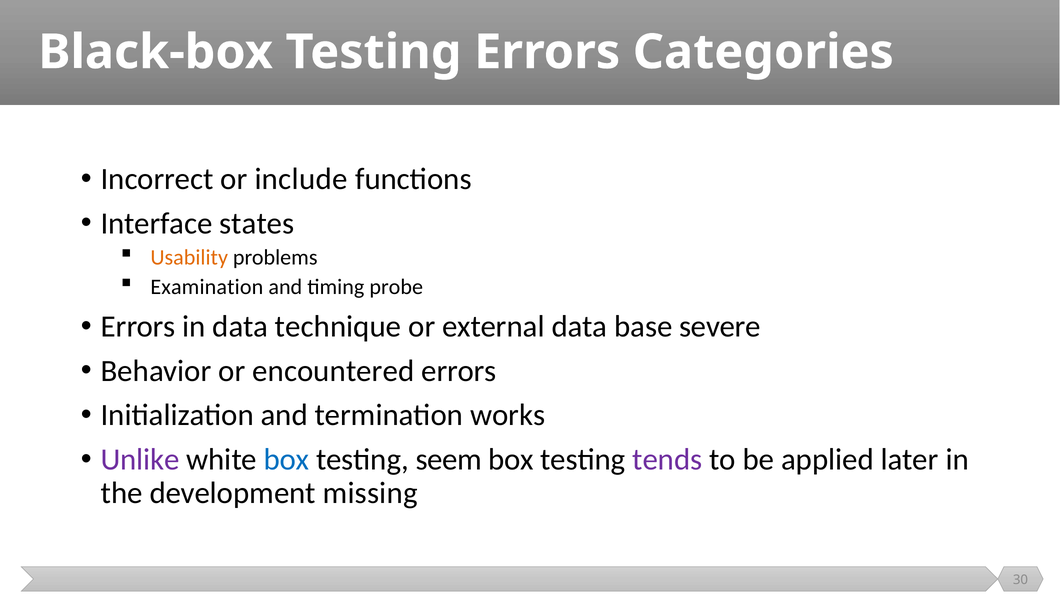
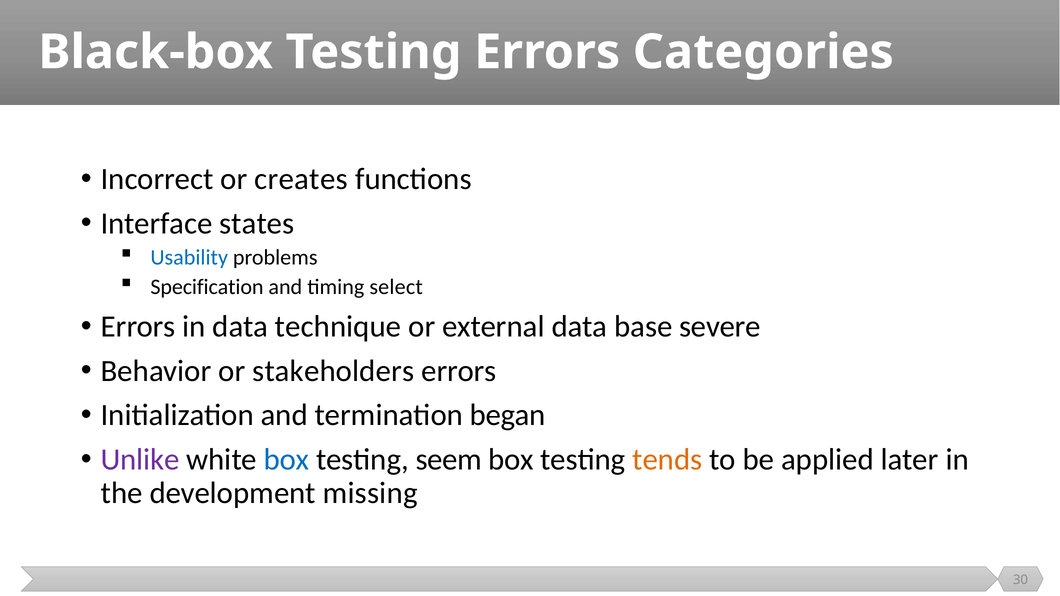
include: include -> creates (301, 179)
Usability colour: orange -> blue (189, 258)
Examination: Examination -> Specification (207, 287)
probe: probe -> select (396, 287)
encountered: encountered -> stakeholders (333, 371)
works: works -> began (508, 415)
tends colour: purple -> orange (667, 460)
